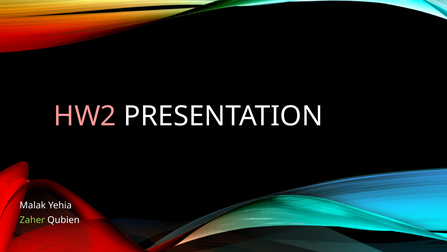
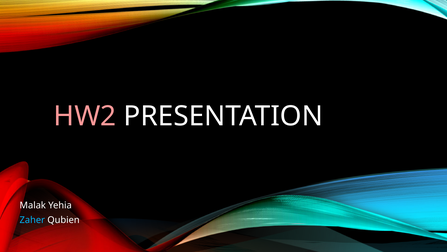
Zaher colour: light green -> light blue (32, 220)
